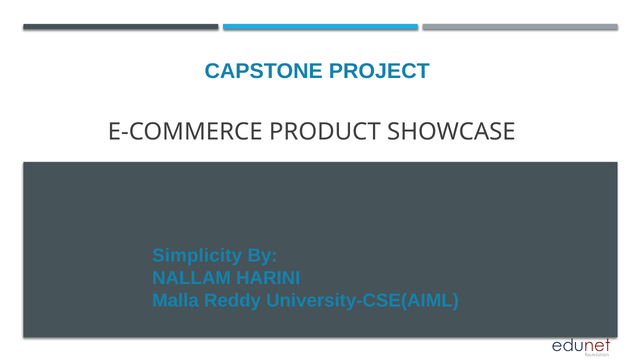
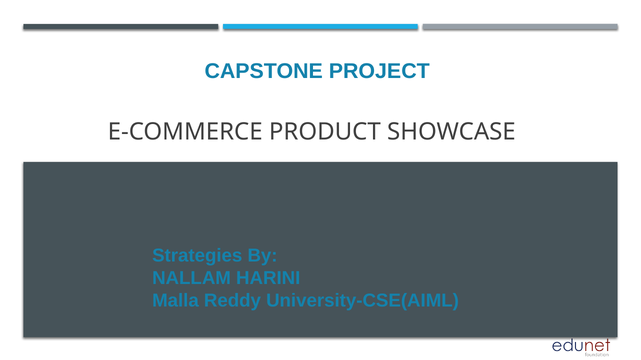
Simplicity: Simplicity -> Strategies (197, 256)
